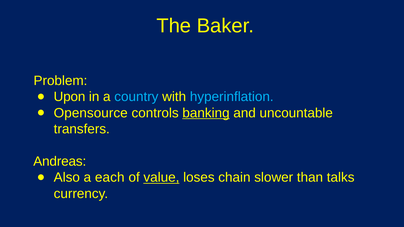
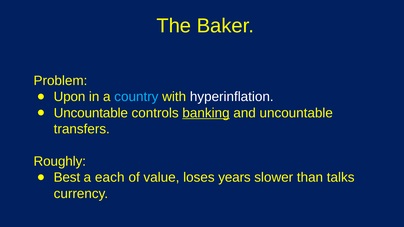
hyperinflation colour: light blue -> white (232, 97)
Opensource: Opensource -> Uncountable (91, 113)
Andreas: Andreas -> Roughly (60, 162)
Also: Also -> Best (67, 178)
value underline: present -> none (161, 178)
chain: chain -> years (234, 178)
